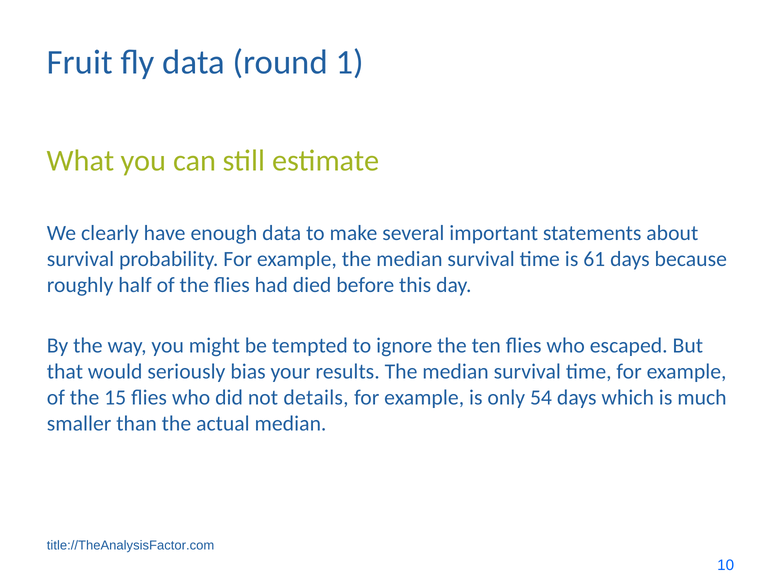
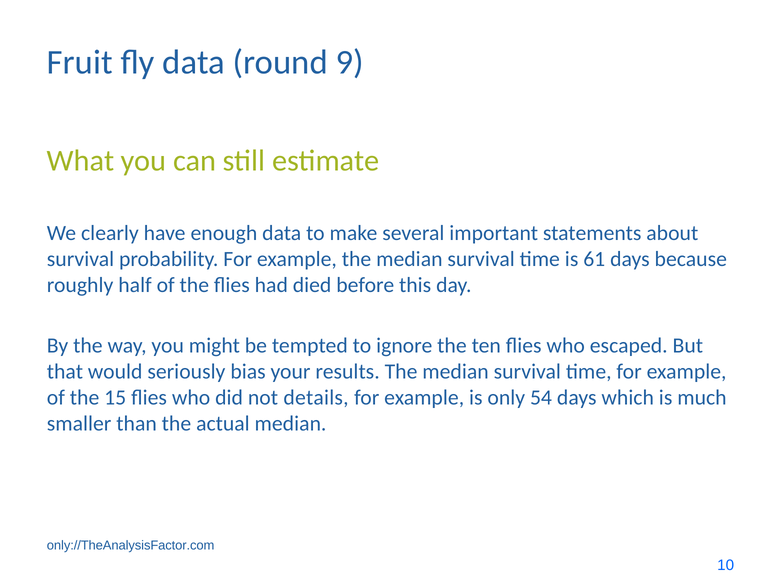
1: 1 -> 9 (350, 62)
title://TheAnalysisFactor.com: title://TheAnalysisFactor.com -> only://TheAnalysisFactor.com (131, 546)
